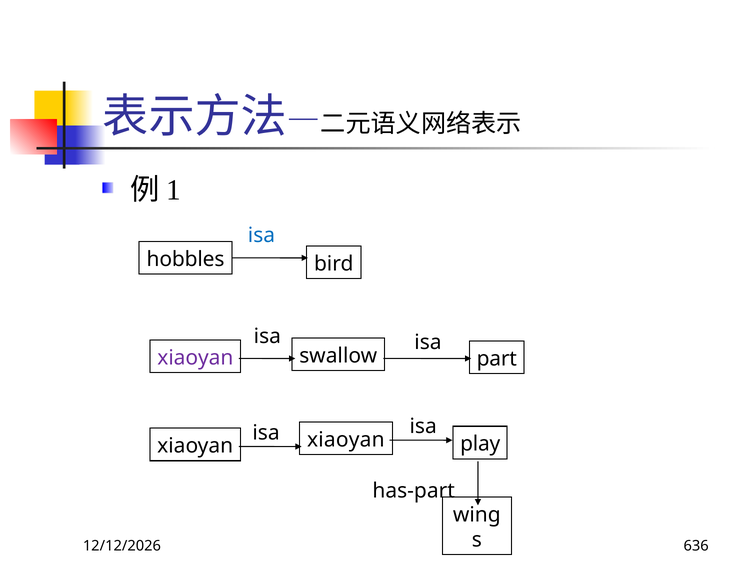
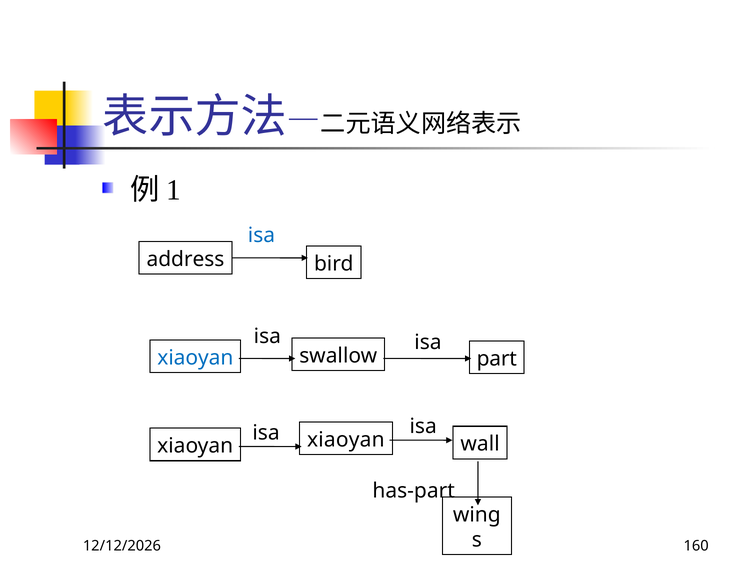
hobbles: hobbles -> address (185, 259)
xiaoyan colour: purple -> blue (195, 358)
play: play -> wall (480, 444)
636: 636 -> 160 (696, 545)
